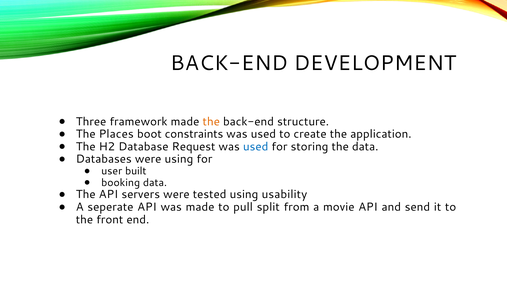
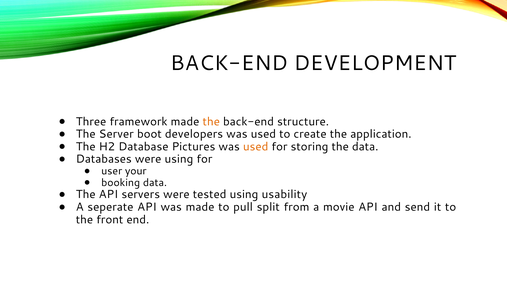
Places: Places -> Server (116, 134)
constraints: constraints -> developers (194, 134)
Request: Request -> Pictures (194, 147)
used colour: blue -> orange (256, 147)
built: built -> your (136, 171)
